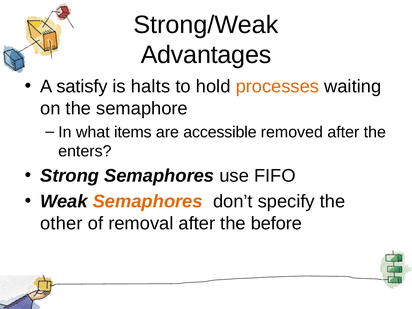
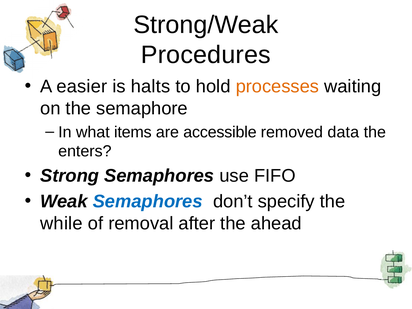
Advantages: Advantages -> Procedures (206, 55)
satisfy: satisfy -> easier (82, 86)
removed after: after -> data (343, 132)
Semaphores colour: orange -> blue (148, 201)
other: other -> while (61, 223)
before: before -> ahead (276, 223)
